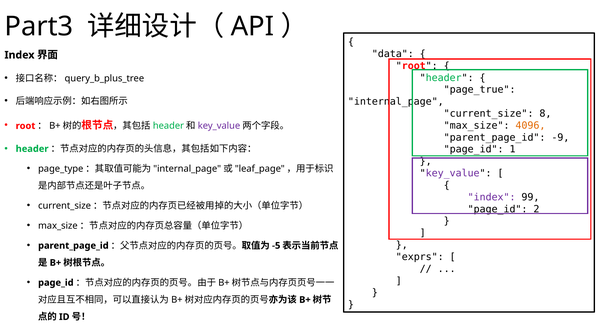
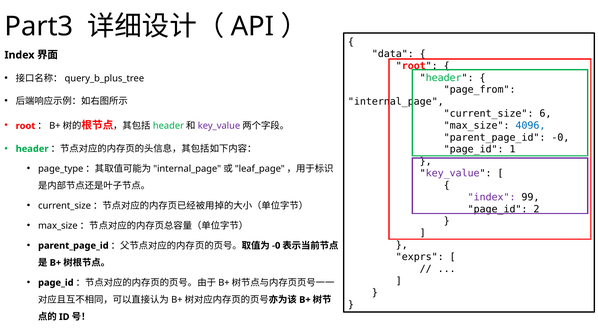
page_true: page_true -> page_from (480, 90)
8: 8 -> 6 (545, 114)
4096 colour: orange -> blue (530, 126)
parent_page_id -9: -9 -> -0 (560, 138)
-5: -5 -> -0 (276, 246)
